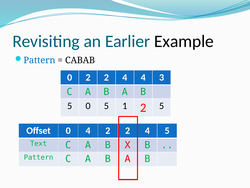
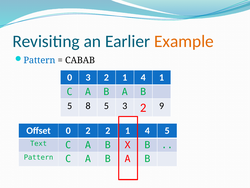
Example colour: black -> orange (184, 41)
0 2: 2 -> 3 (88, 77)
4: 4 -> 1 (125, 77)
4 3: 3 -> 1 (162, 77)
5 0: 0 -> 8 (88, 106)
5 1: 1 -> 3 (125, 106)
2 5: 5 -> 9 (162, 106)
0 4: 4 -> 2 (88, 130)
2: 2 -> 1 (128, 130)
